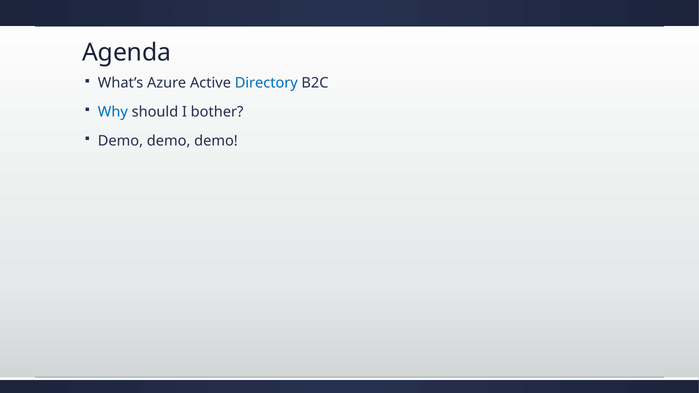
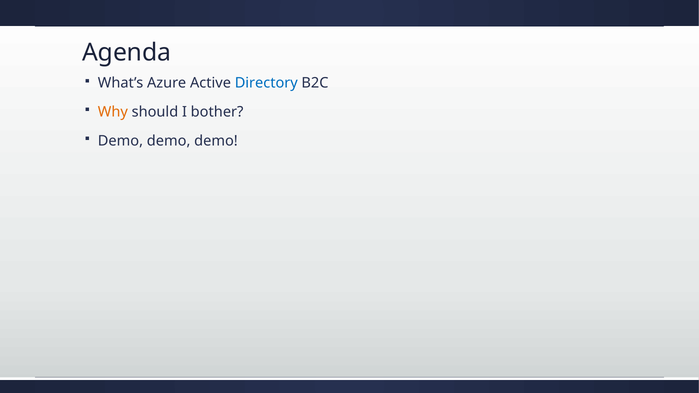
Why colour: blue -> orange (113, 112)
